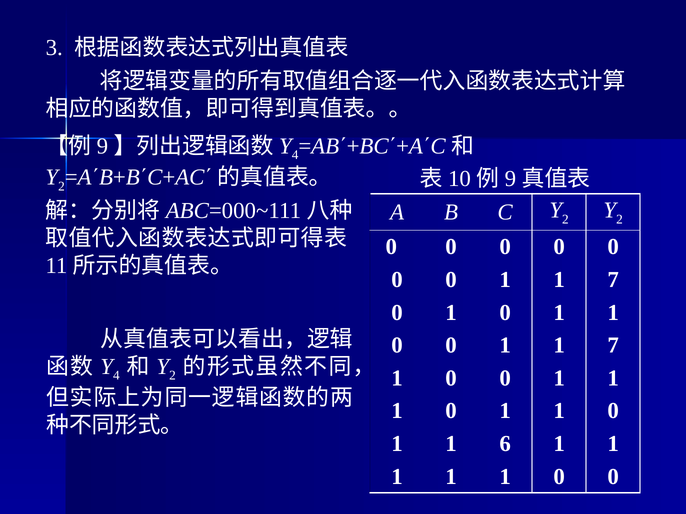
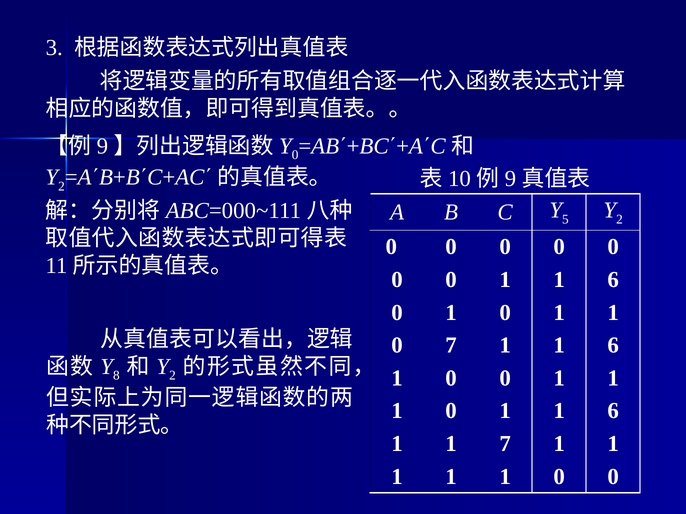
4: 4 -> 0 (295, 155)
2: 2 -> 5 (565, 219)
7: 7 -> 6 (613, 280)
0: 0 -> 7 (451, 346)
7: 7 -> 6 (613, 346)
4: 4 -> 8 (116, 376)
0: 0 -> 6 (613, 411)
1 6: 6 -> 7 (505, 444)
